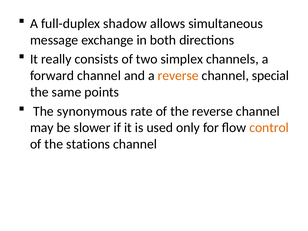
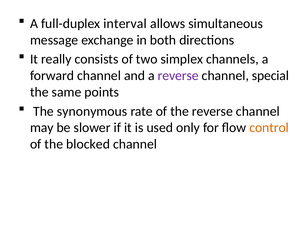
shadow: shadow -> interval (125, 24)
reverse colour: orange -> purple (178, 76)
stations: stations -> blocked (88, 144)
